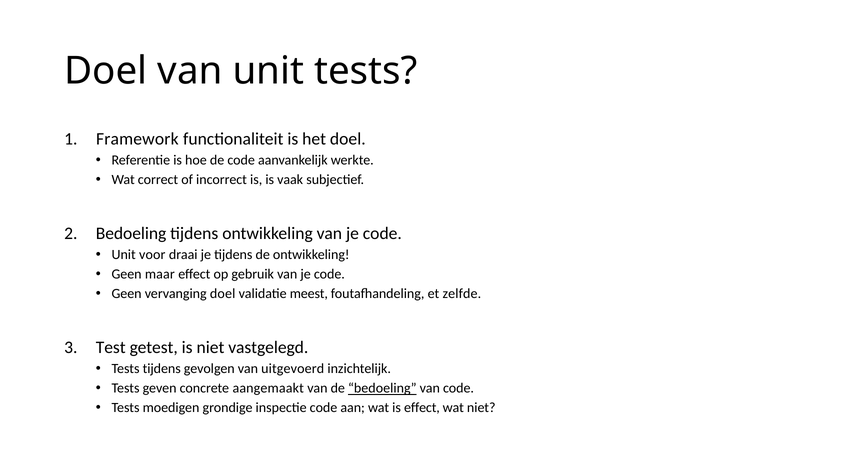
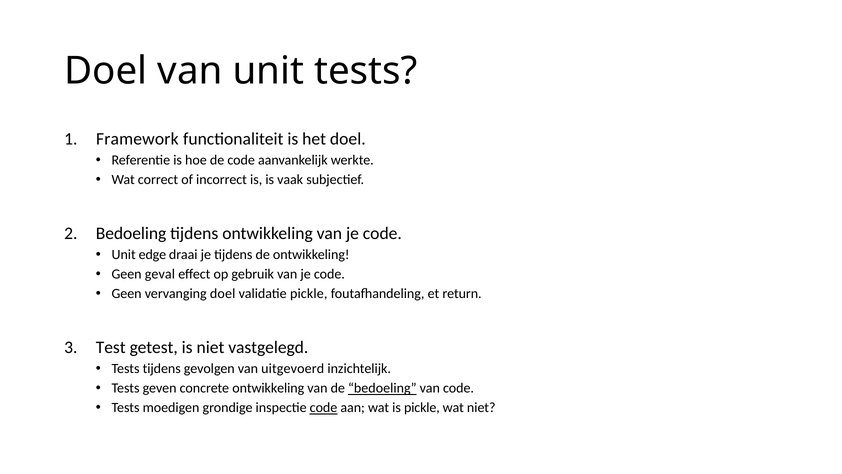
voor: voor -> edge (152, 255)
maar: maar -> geval (160, 274)
validatie meest: meest -> pickle (309, 294)
zelfde: zelfde -> return (462, 294)
concrete aangemaakt: aangemaakt -> ontwikkeling (268, 388)
code underline: none -> present (324, 407)
is effect: effect -> pickle (422, 407)
